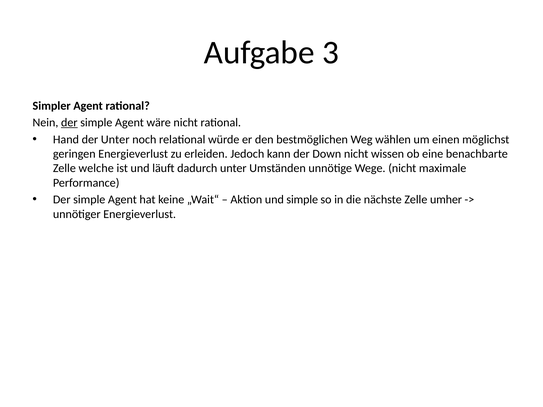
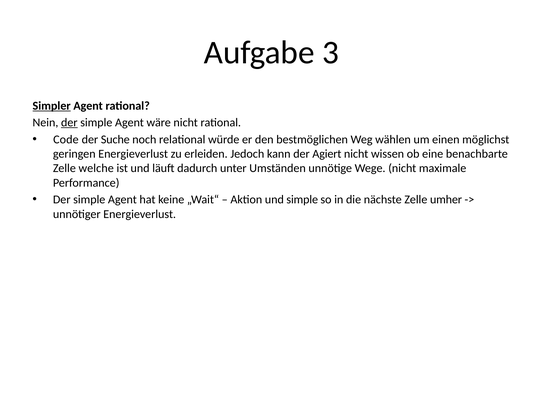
Simpler underline: none -> present (52, 106)
Hand: Hand -> Code (66, 140)
der Unter: Unter -> Suche (115, 140)
Down: Down -> Agiert (327, 154)
